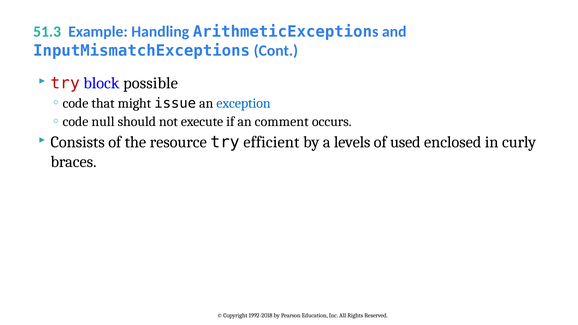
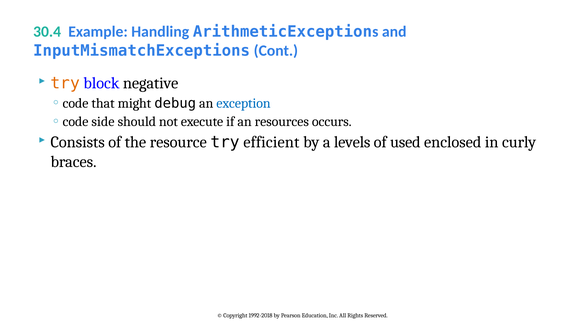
51.3: 51.3 -> 30.4 (47, 32)
try colour: red -> orange (65, 83)
possible: possible -> negative (151, 83)
issue: issue -> debug (175, 103)
null: null -> side (103, 122)
comment: comment -> resources (282, 122)
